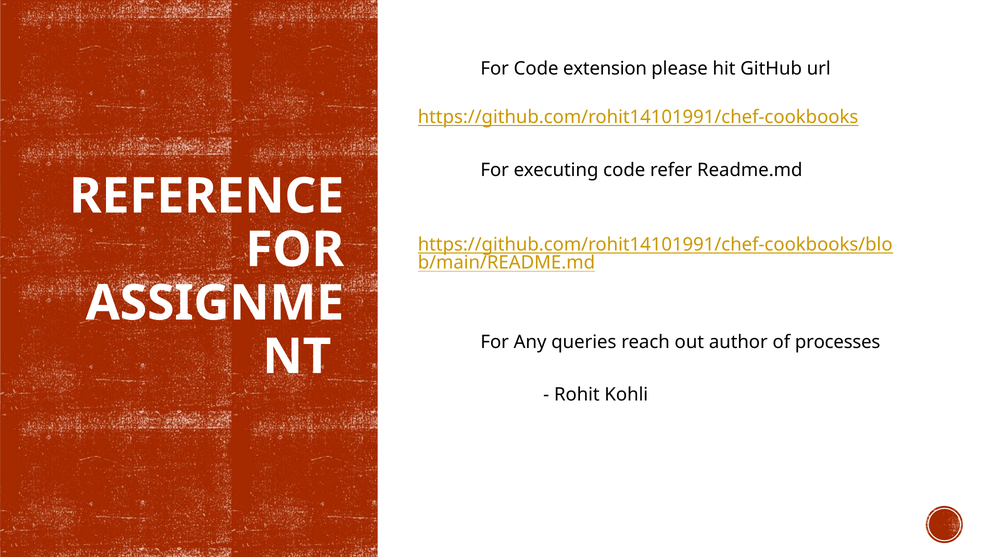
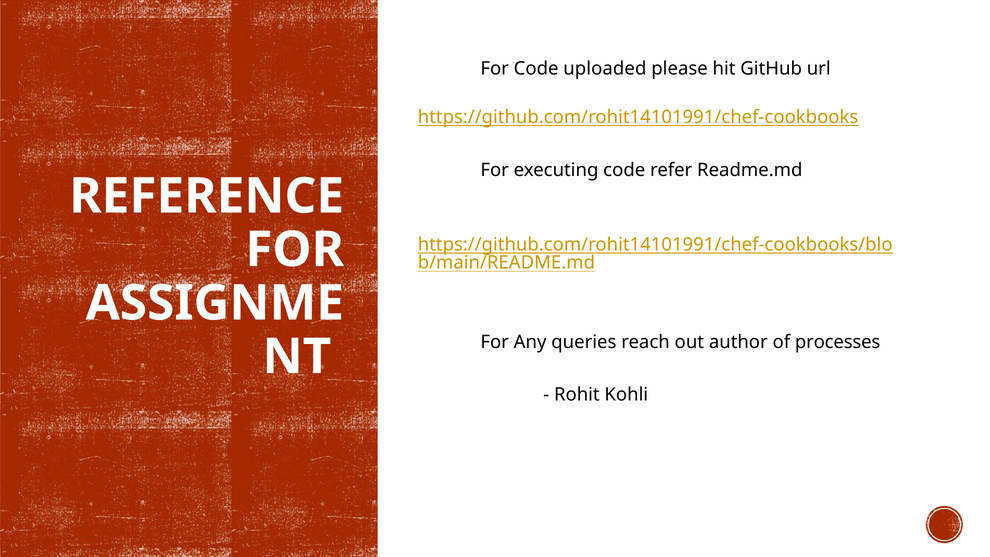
extension: extension -> uploaded (605, 68)
